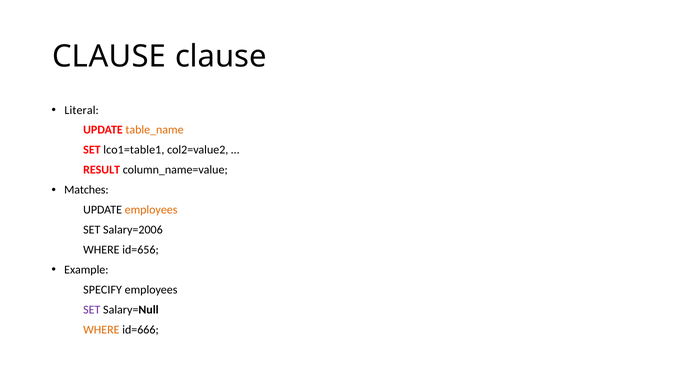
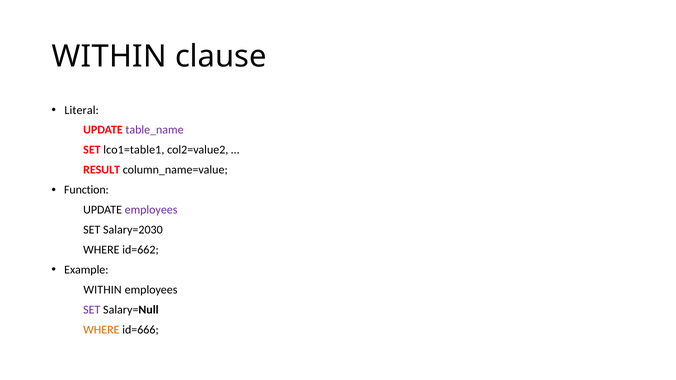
CLAUSE: CLAUSE -> WITHIN (109, 57)
table_name colour: orange -> purple (155, 130)
Matches: Matches -> Function (86, 190)
employees colour: orange -> purple (151, 210)
Salary=2006: Salary=2006 -> Salary=2030 (133, 230)
id=656: id=656 -> id=662 (140, 250)
SPECIFY: SPECIFY -> WITHIN (103, 290)
